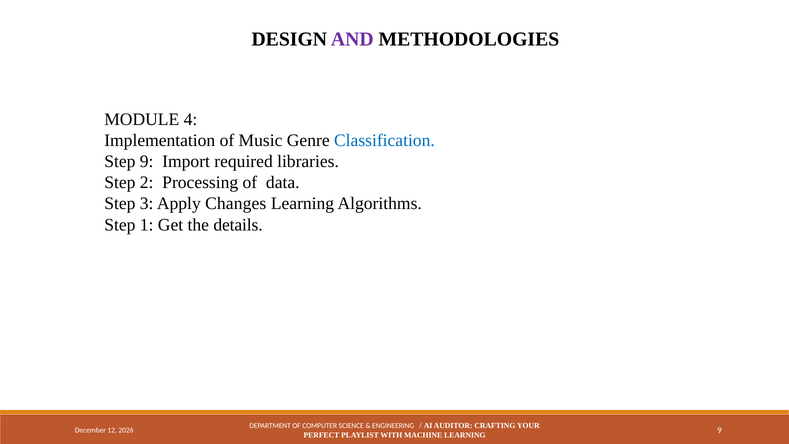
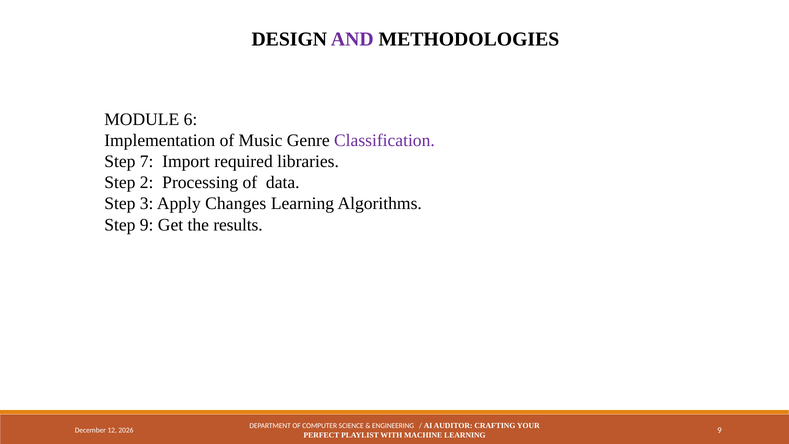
4: 4 -> 6 (190, 119)
Classification colour: blue -> purple (384, 140)
Step 9: 9 -> 7 (147, 162)
Step 1: 1 -> 9 (147, 225)
details: details -> results (238, 225)
